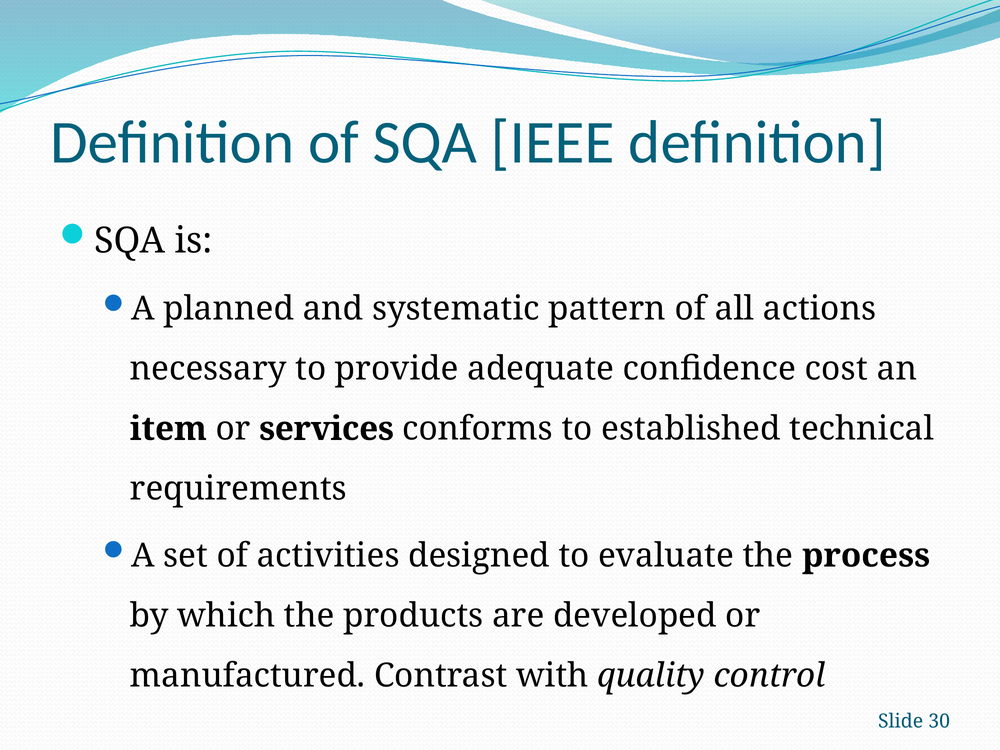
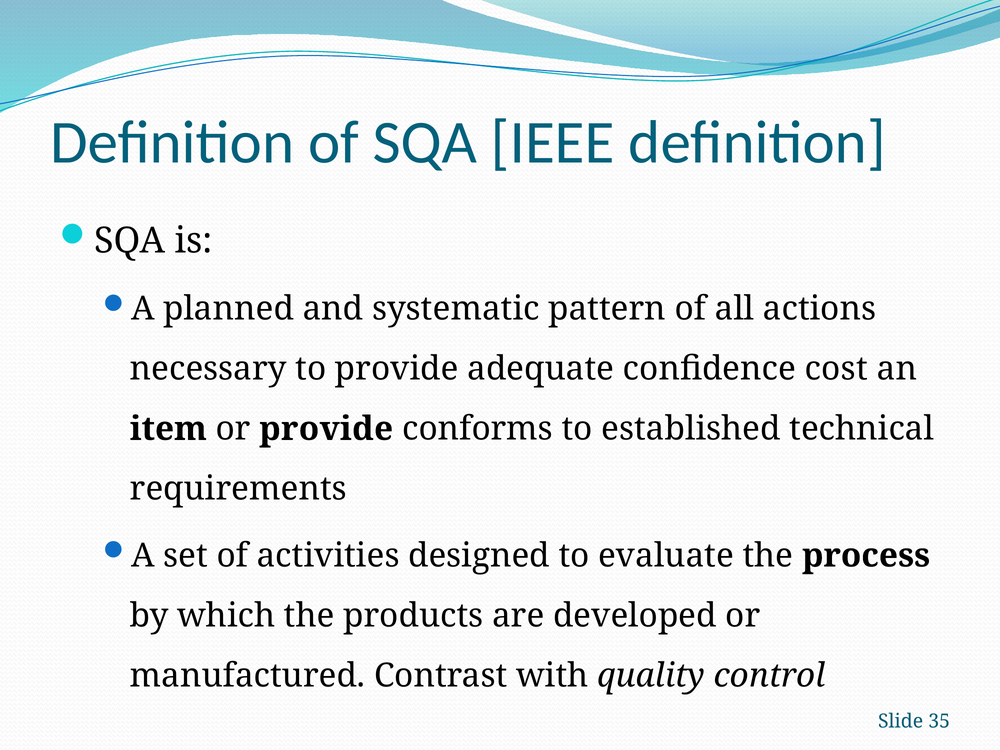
or services: services -> provide (326, 429)
30: 30 -> 35 (939, 722)
